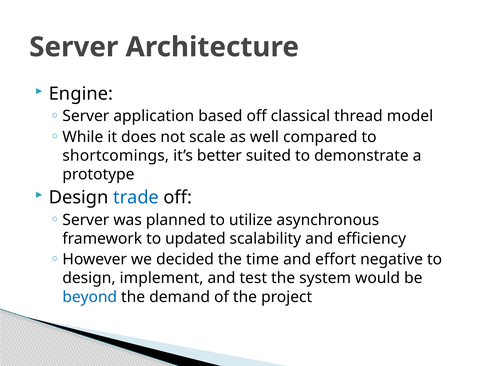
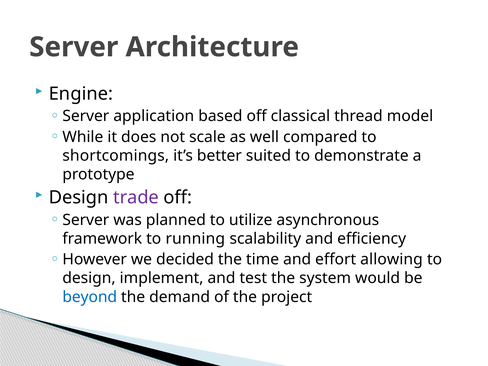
trade colour: blue -> purple (136, 198)
updated: updated -> running (195, 239)
negative: negative -> allowing (392, 259)
